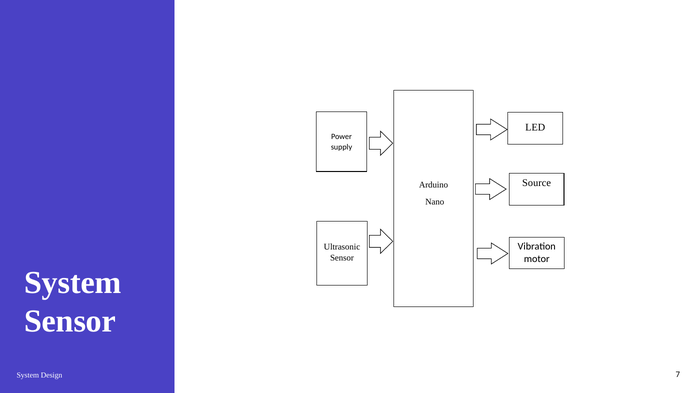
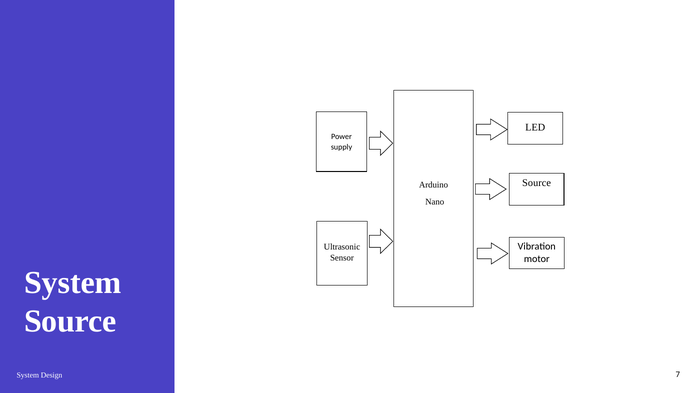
Sensor: Sensor -> Source (70, 321)
